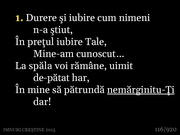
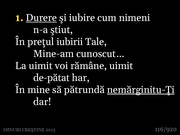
Durere underline: none -> present (41, 18)
preţul iubire: iubire -> iubirii (70, 42)
La spăla: spăla -> uimit (41, 66)
